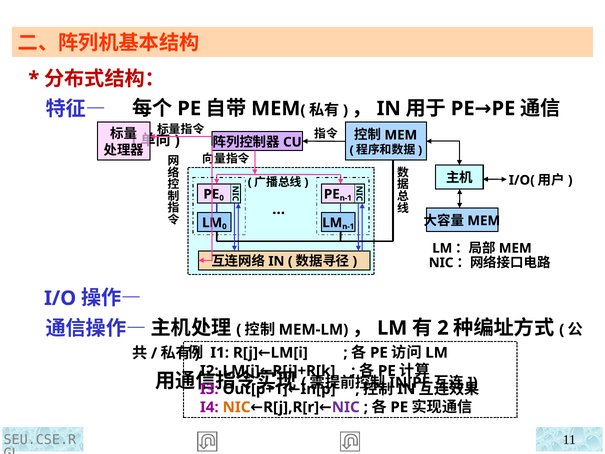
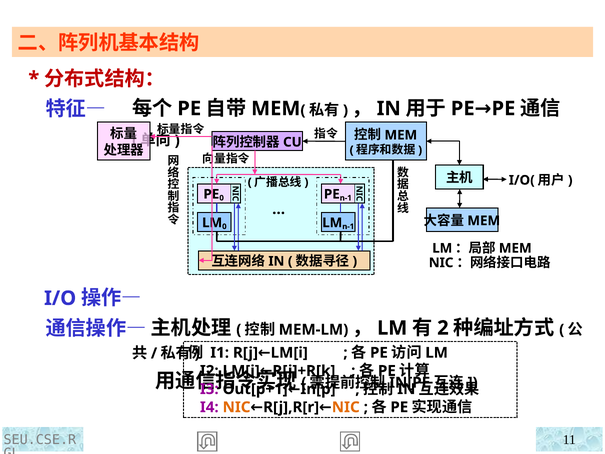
NIC colour: purple -> orange (346, 407)
